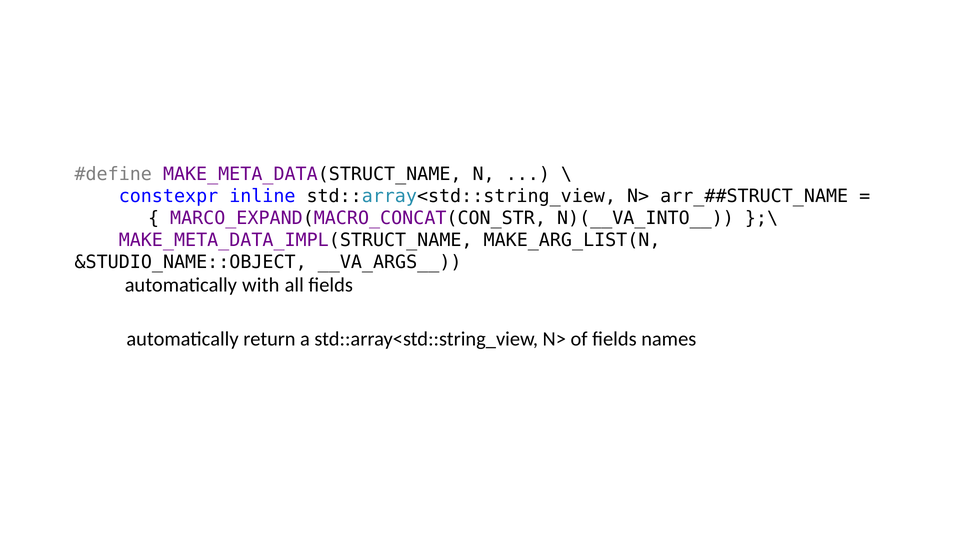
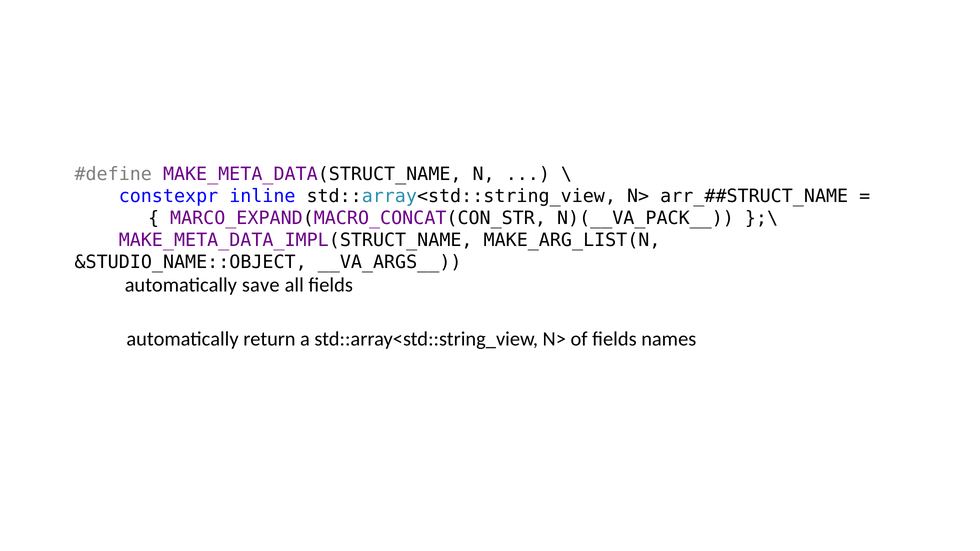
N)(__VA_INTO__: N)(__VA_INTO__ -> N)(__VA_PACK__ (645, 218)
with: with -> save (261, 285)
